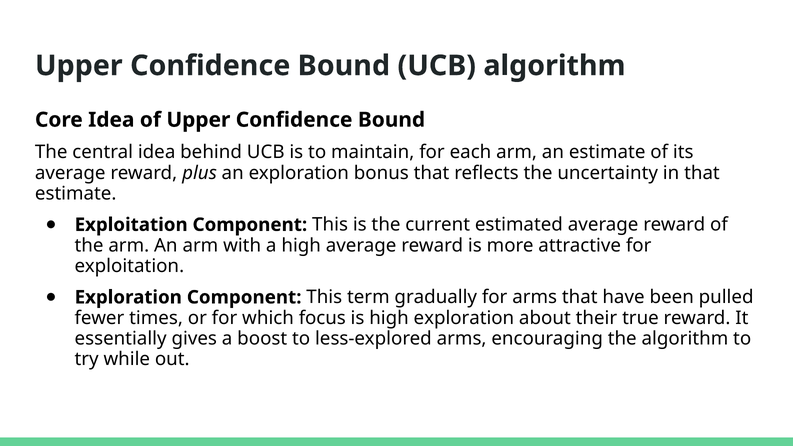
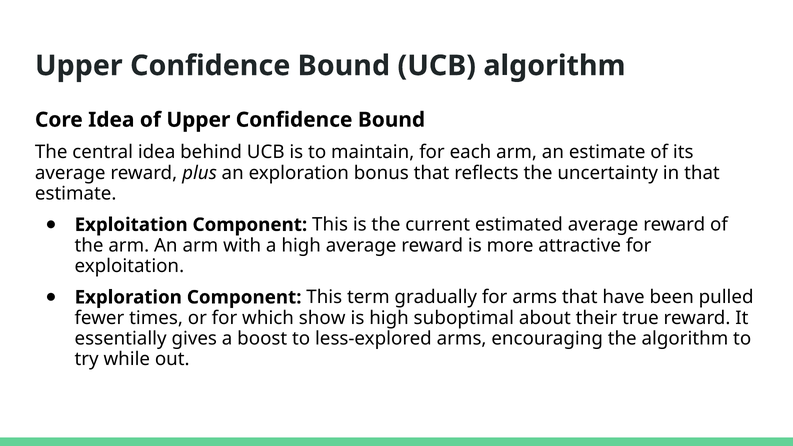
focus: focus -> show (322, 318)
high exploration: exploration -> suboptimal (464, 318)
